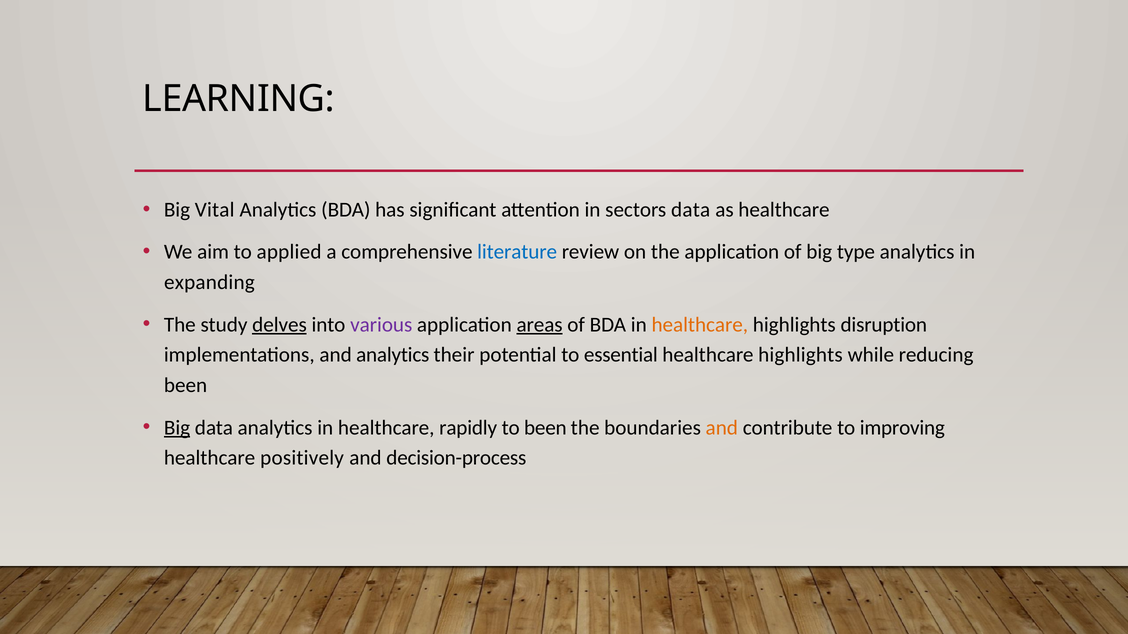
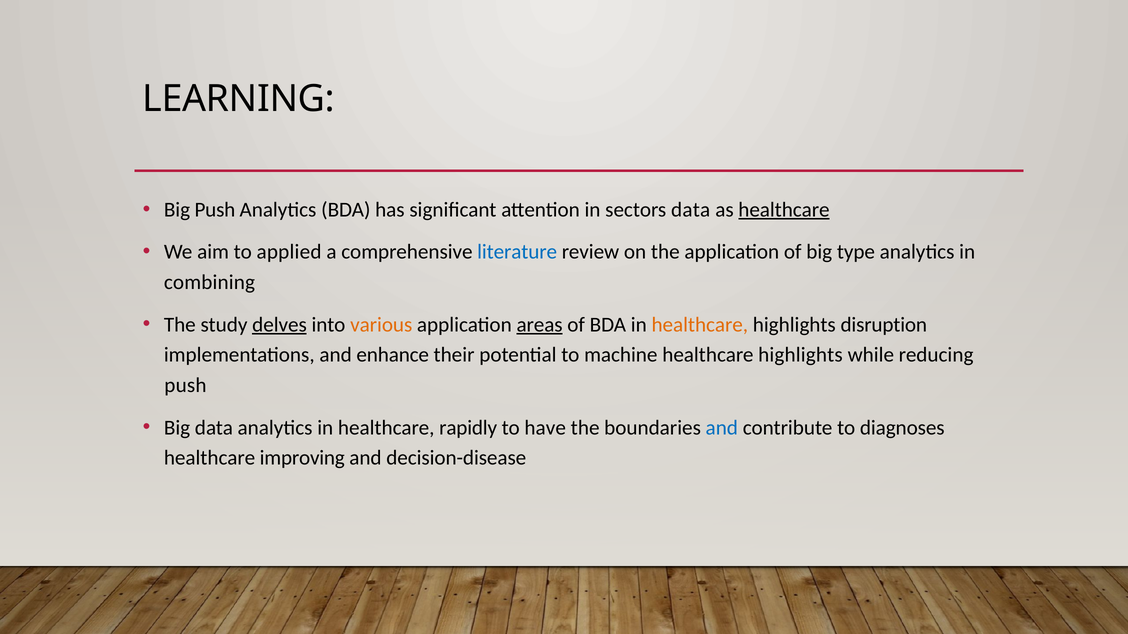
Big Vital: Vital -> Push (215, 210)
healthcare underline: none -> present (784, 210)
expanding: expanding -> combining (209, 283)
various colour: purple -> orange (381, 325)
and analytics: analytics -> enhance (393, 355)
essential: essential -> machine (621, 355)
been: been -> push (185, 386)
Big underline: present -> none (177, 428)
to been: been -> have (545, 428)
and colour: orange -> blue (722, 428)
improving: improving -> diagnoses (902, 428)
positively: positively -> improving (302, 458)
decision-process: decision-process -> decision-disease (456, 458)
